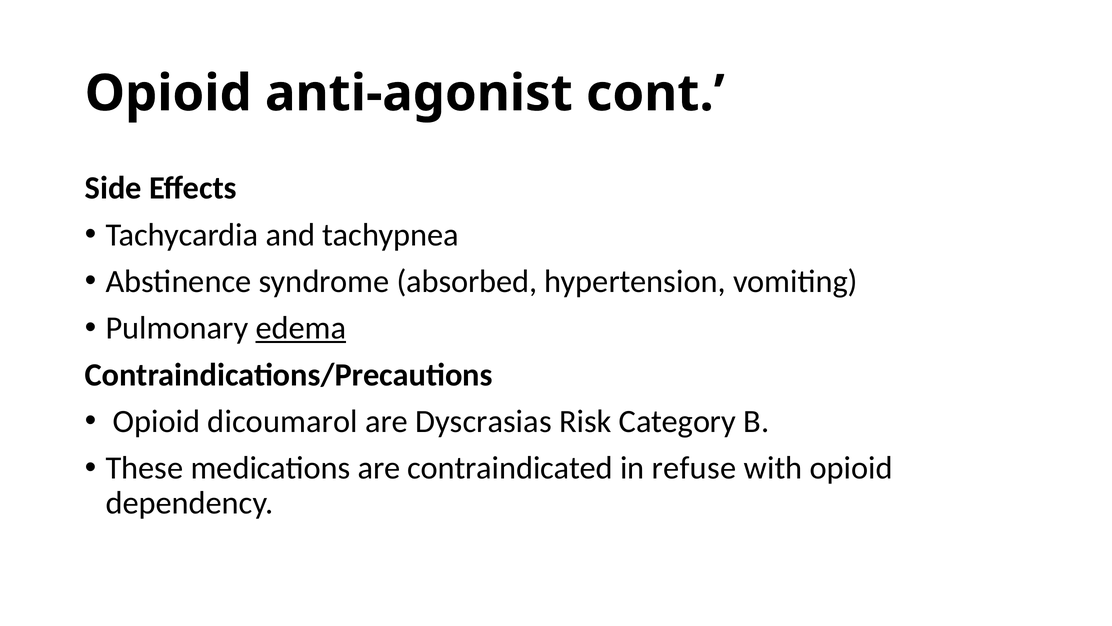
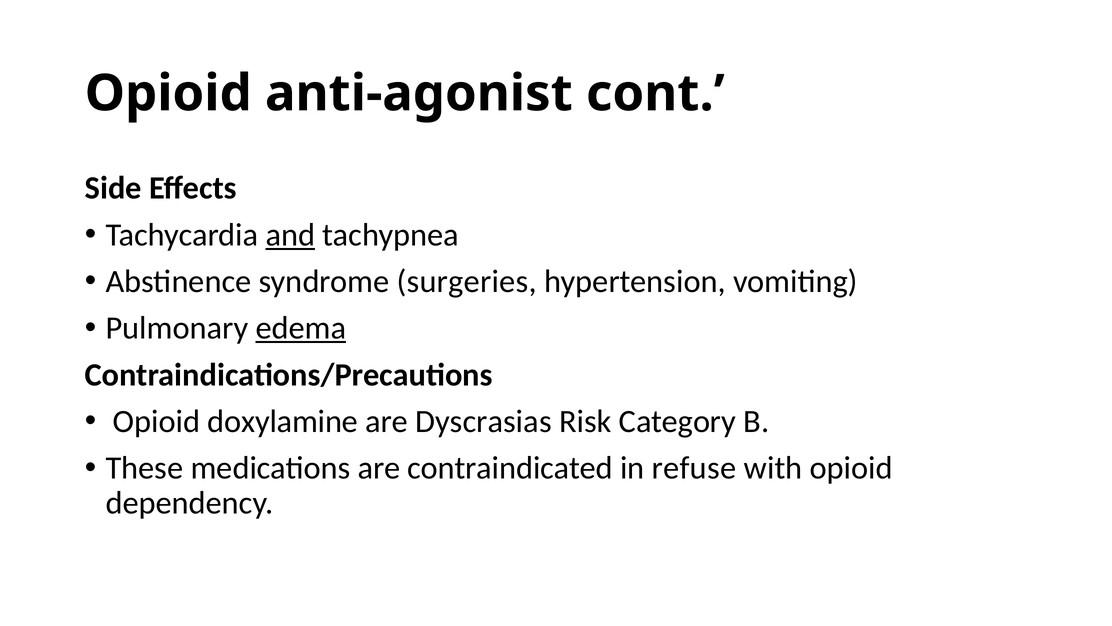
and underline: none -> present (290, 235)
absorbed: absorbed -> surgeries (467, 281)
dicoumarol: dicoumarol -> doxylamine (283, 421)
